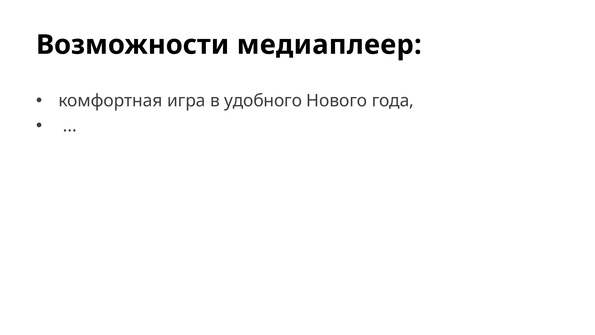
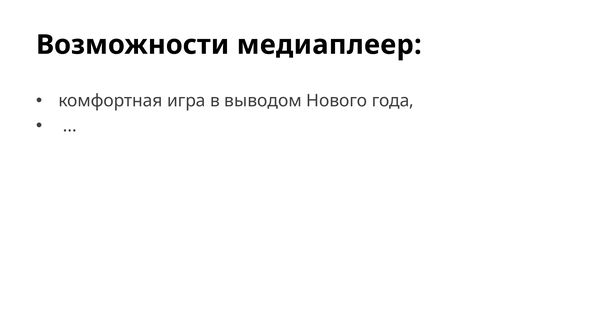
удобного: удобного -> выводом (263, 101)
